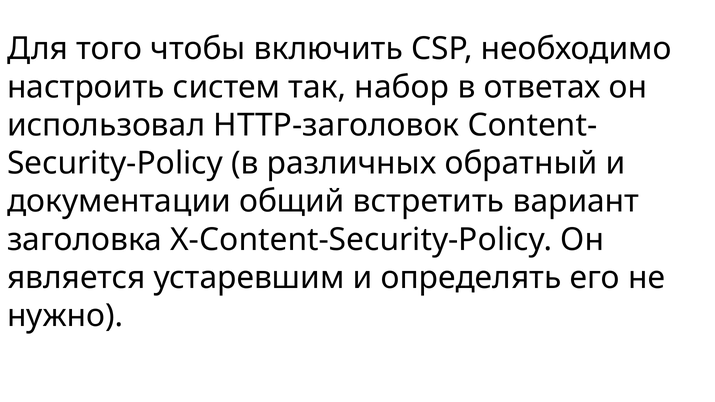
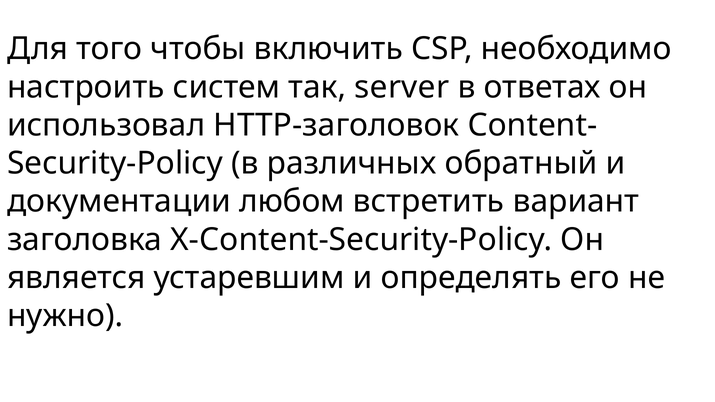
набор: набор -> server (402, 87)
общий: общий -> любом (292, 202)
